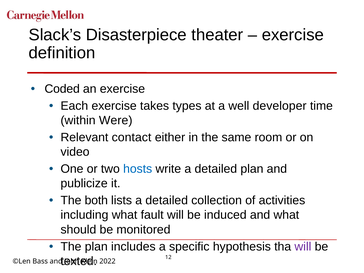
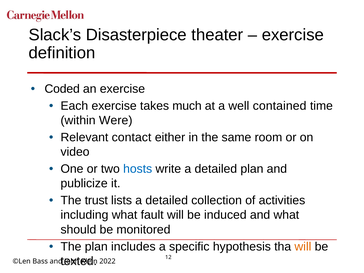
types: types -> much (187, 106)
developer: developer -> contained (280, 106)
both: both -> trust (96, 200)
will colour: purple -> orange (303, 247)
